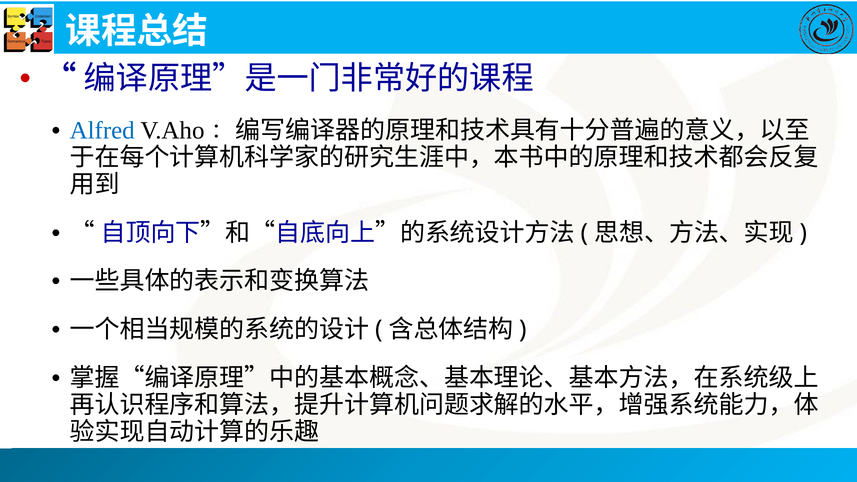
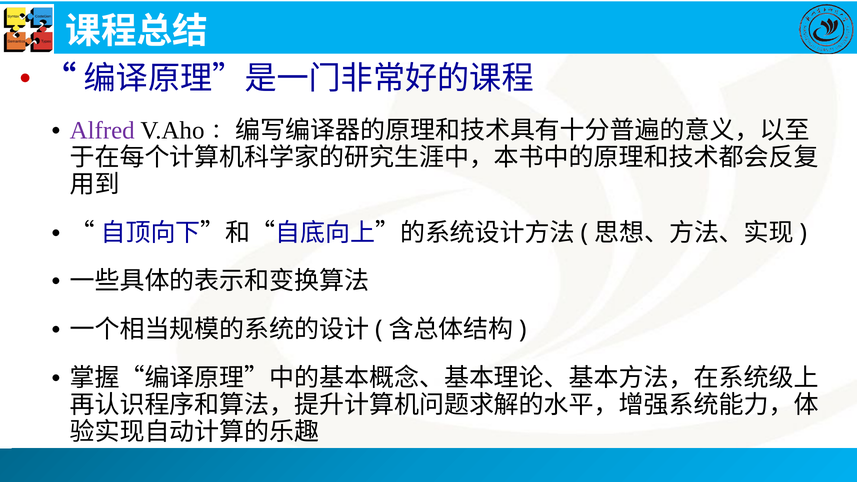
Alfred colour: blue -> purple (102, 130)
